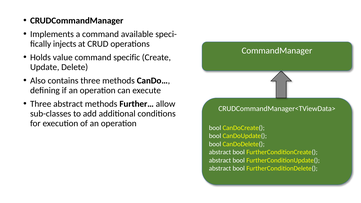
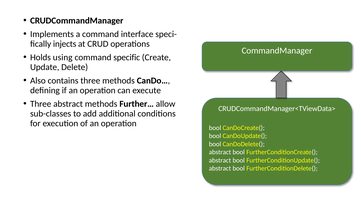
available: available -> interface (137, 34)
value: value -> using (63, 57)
